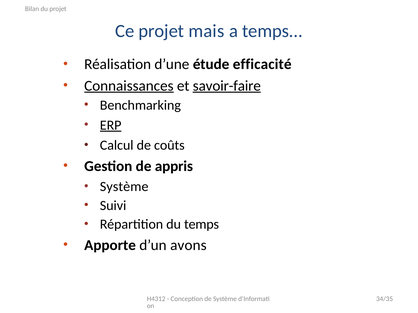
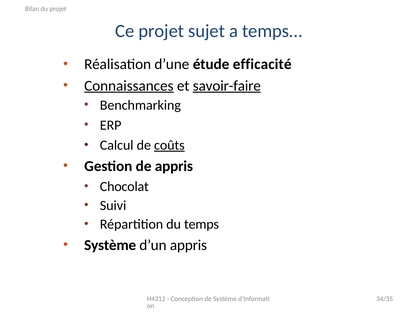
mais: mais -> sujet (207, 31)
ERP underline: present -> none (111, 125)
coûts underline: none -> present (169, 145)
Système: Système -> Chocolat (124, 187)
Apporte: Apporte -> Système (110, 246)
d’un avons: avons -> appris (189, 246)
